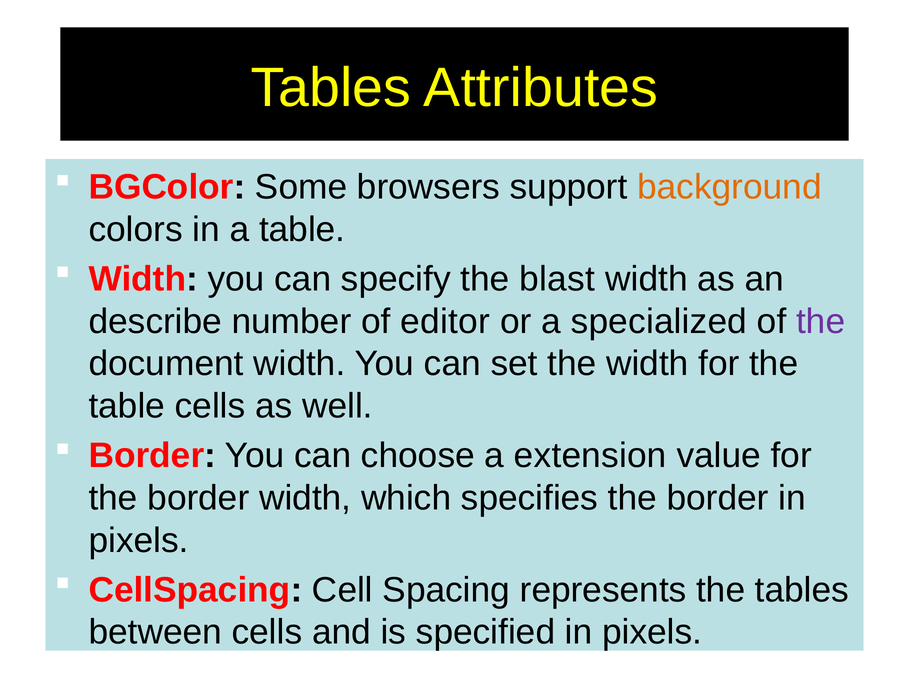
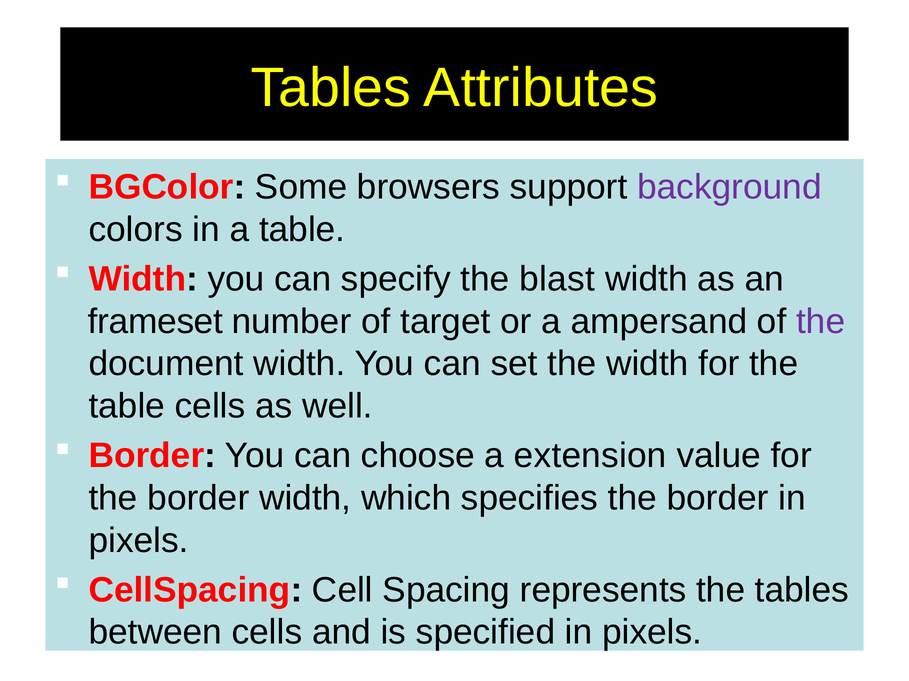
background colour: orange -> purple (729, 187)
describe: describe -> frameset (155, 322)
editor: editor -> target (445, 322)
specialized: specialized -> ampersand (659, 322)
